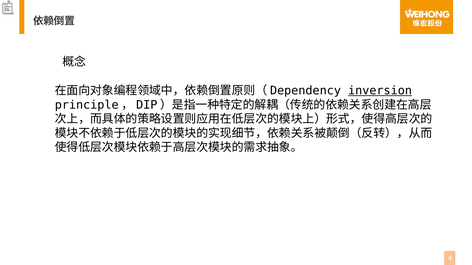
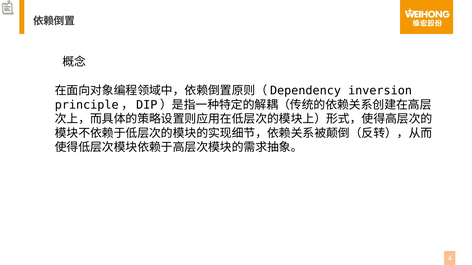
inversion underline: present -> none (380, 91)
